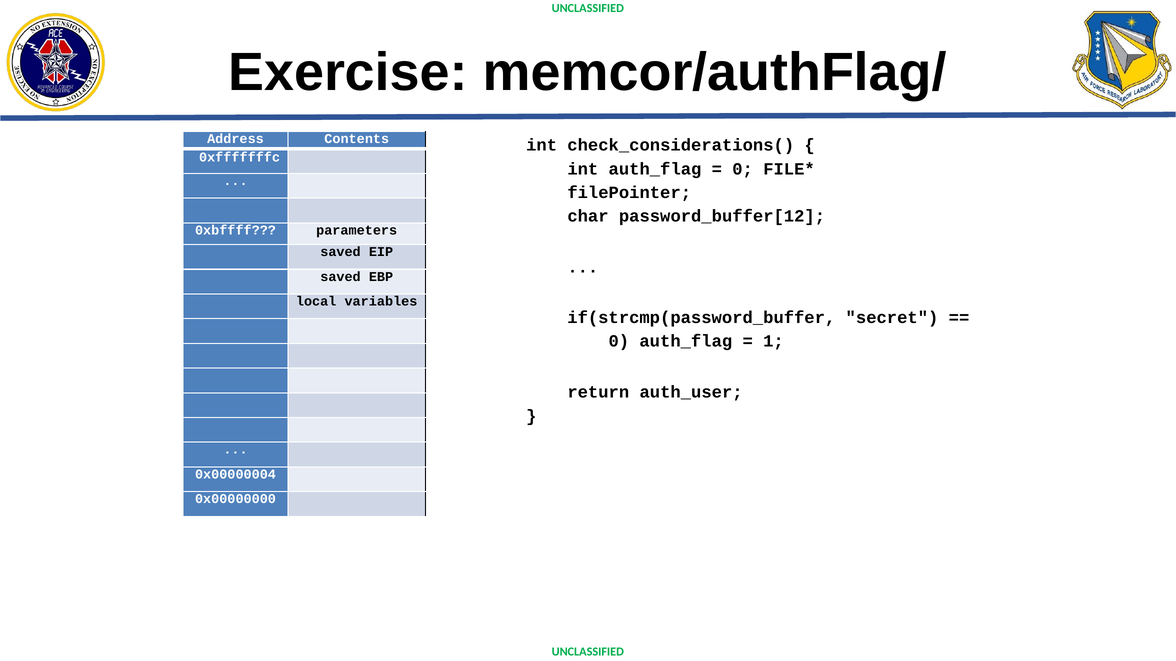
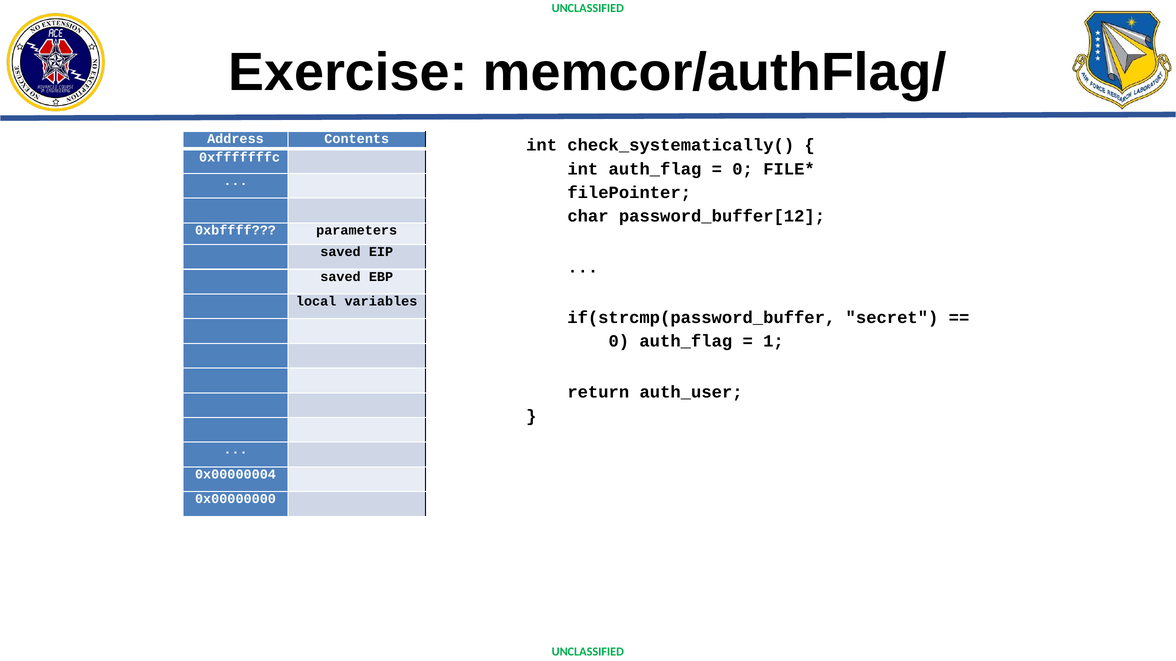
check_considerations(: check_considerations( -> check_systematically( (681, 145)
